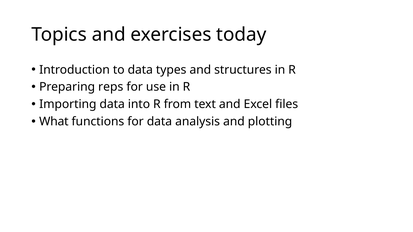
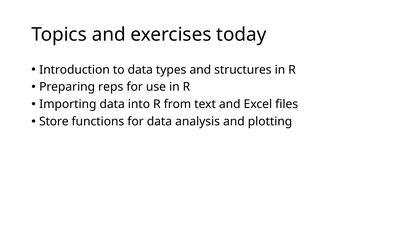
What: What -> Store (54, 122)
